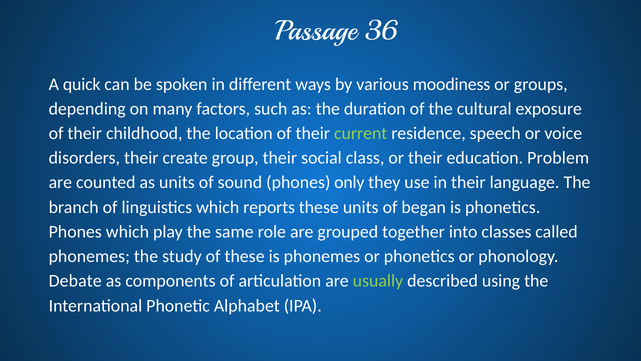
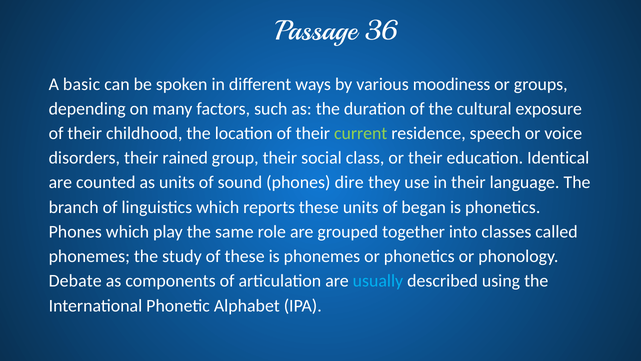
quick: quick -> basic (82, 84)
create: create -> rained (185, 158)
Problem: Problem -> Identical (558, 158)
only: only -> dire (349, 182)
usually colour: light green -> light blue (378, 281)
